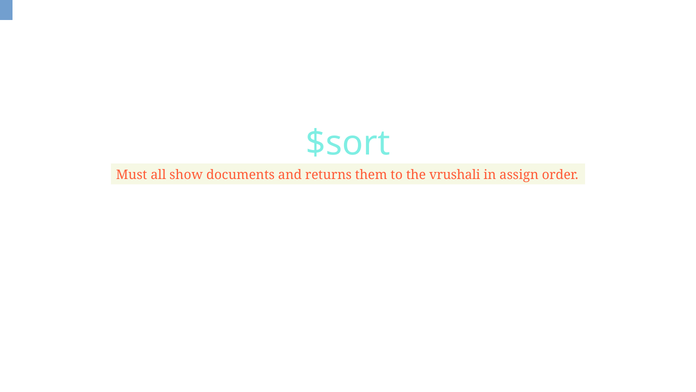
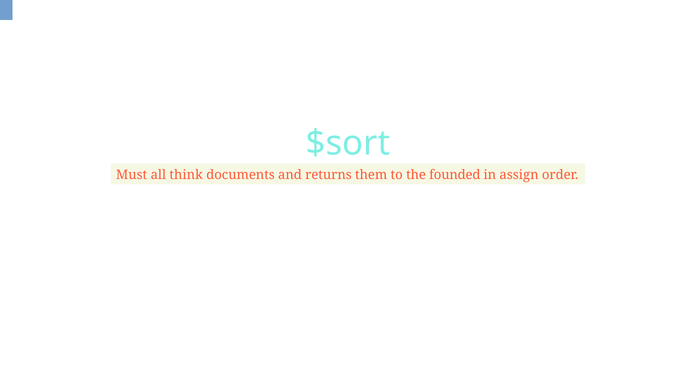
show: show -> think (186, 175)
vrushali: vrushali -> founded (455, 175)
